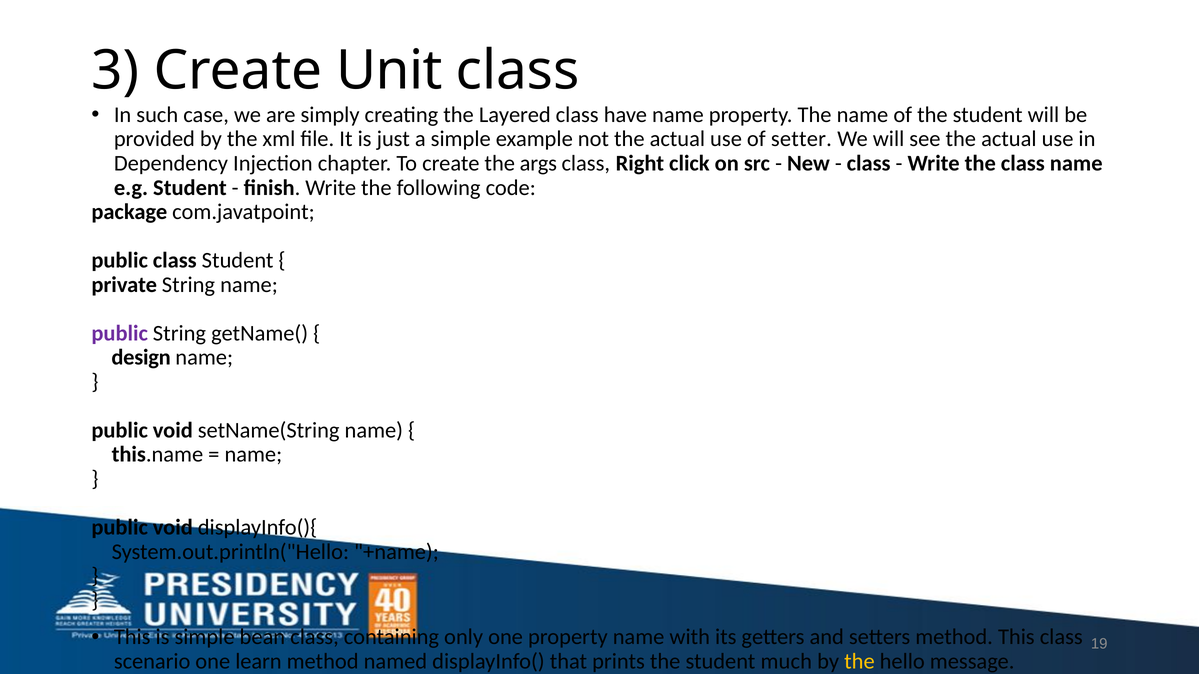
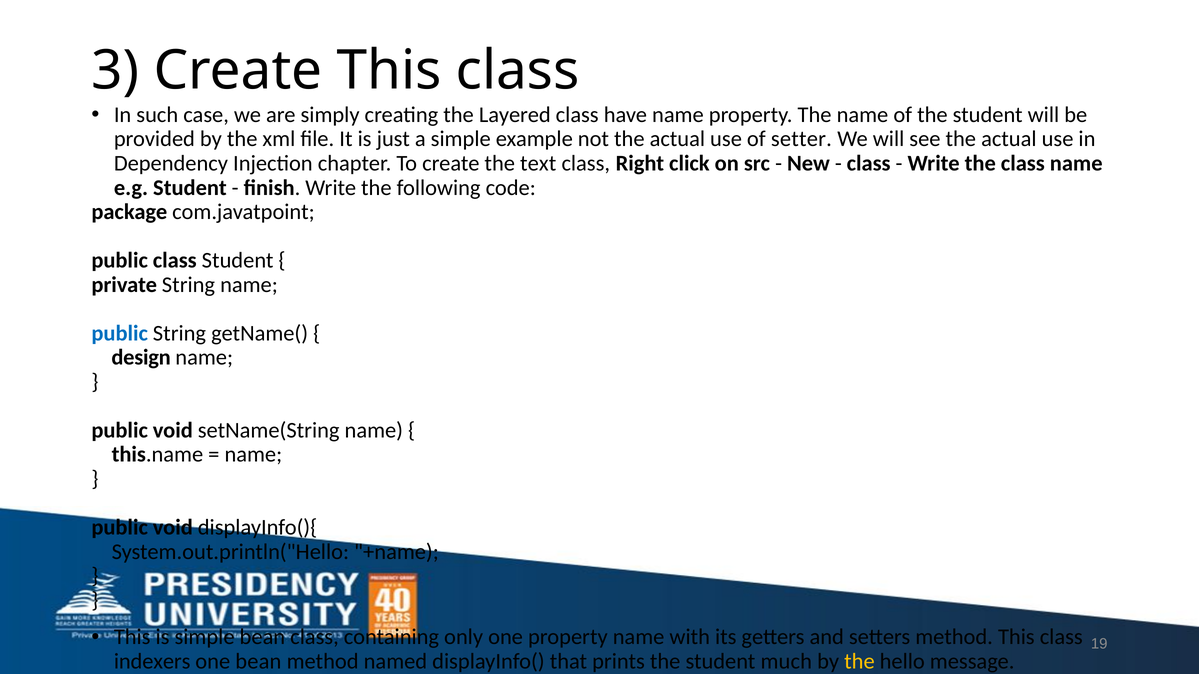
Create Unit: Unit -> This (389, 71)
args: args -> text (538, 163)
public colour: purple -> blue (120, 333)
scenario: scenario -> indexers (152, 662)
one learn: learn -> bean (258, 662)
